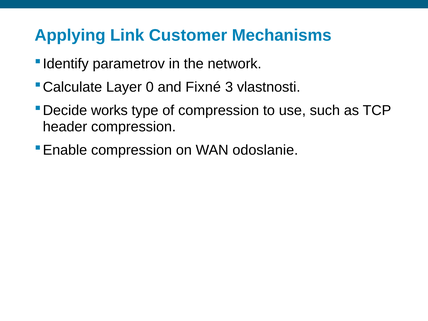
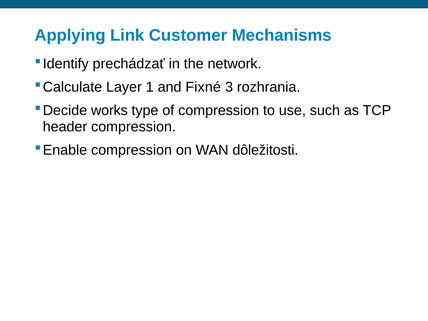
parametrov: parametrov -> prechádzať (129, 64)
0: 0 -> 1 (150, 87)
vlastnosti: vlastnosti -> rozhrania (269, 87)
odoslanie: odoslanie -> dôležitosti (265, 150)
